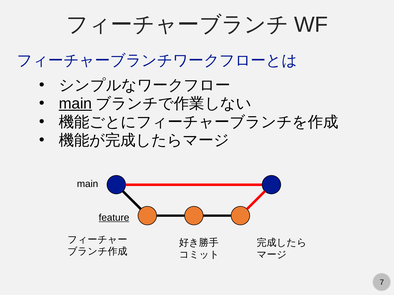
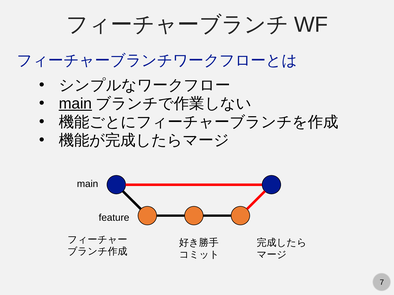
feature underline: present -> none (114, 218)
